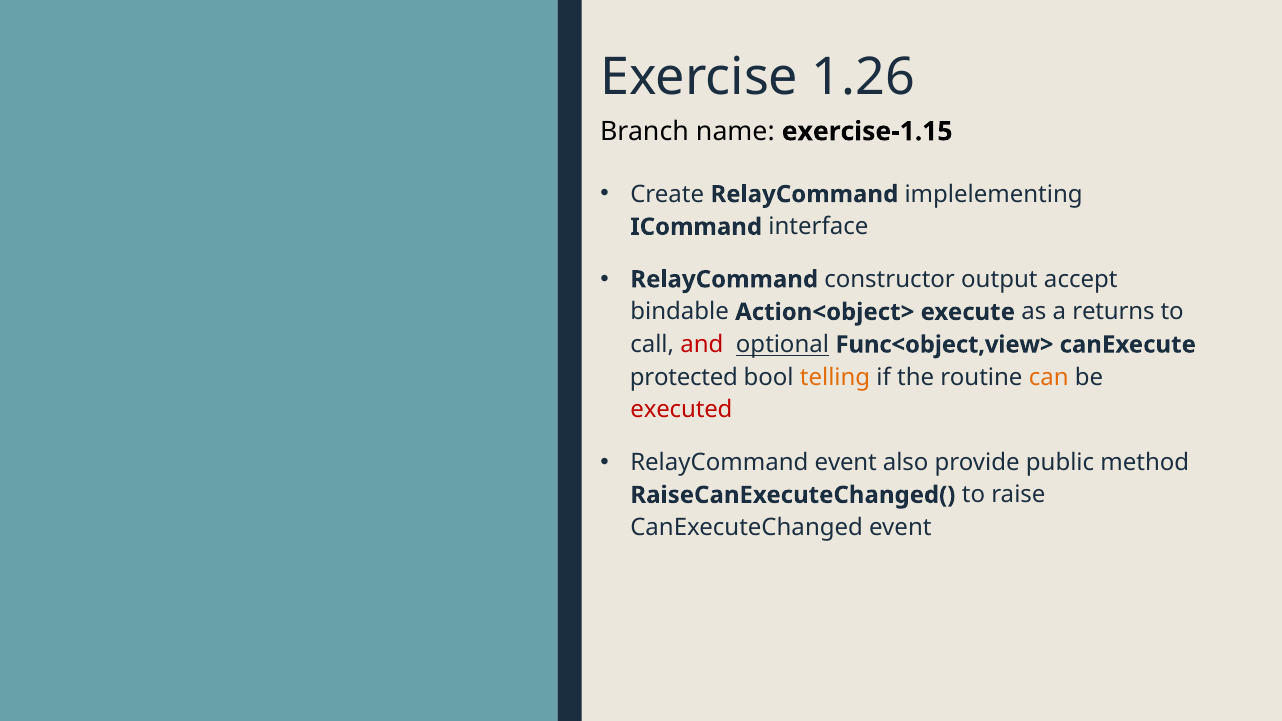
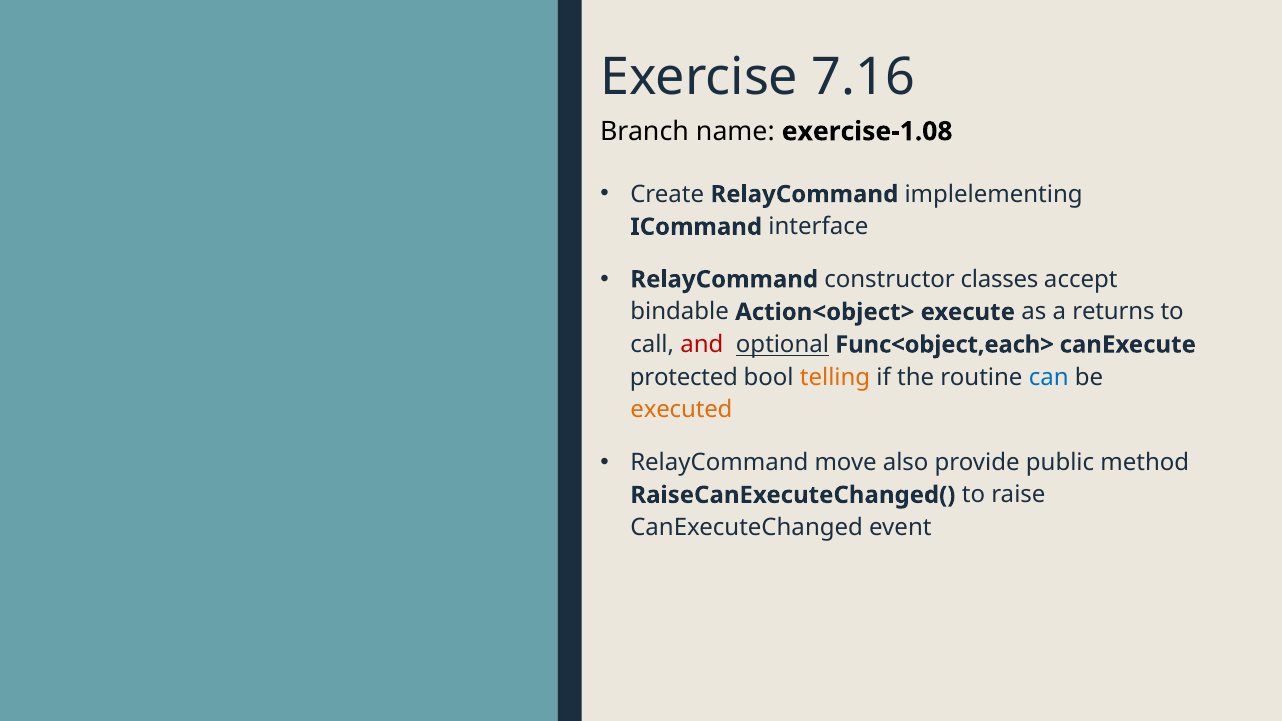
1.26: 1.26 -> 7.16 (863, 78)
exercise-1.15: exercise-1.15 -> exercise-1.08 (867, 131)
output: output -> classes (999, 279)
Func<object,view>: Func<object,view> -> Func<object,each> (945, 345)
can colour: orange -> blue (1049, 377)
executed colour: red -> orange (681, 410)
RelayCommand event: event -> move (846, 462)
